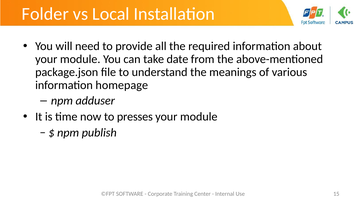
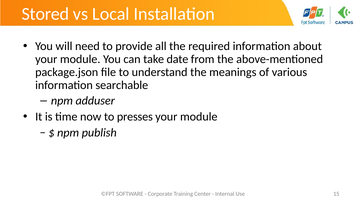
Folder: Folder -> Stored (45, 14)
homepage: homepage -> searchable (122, 85)
